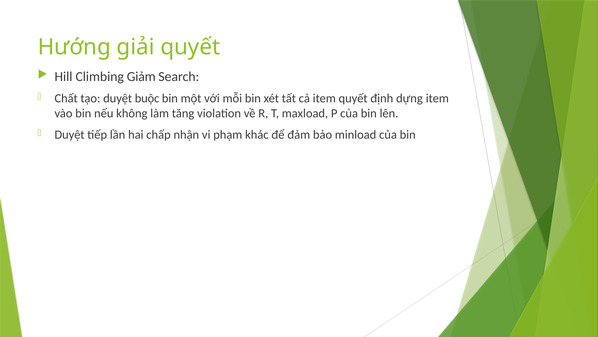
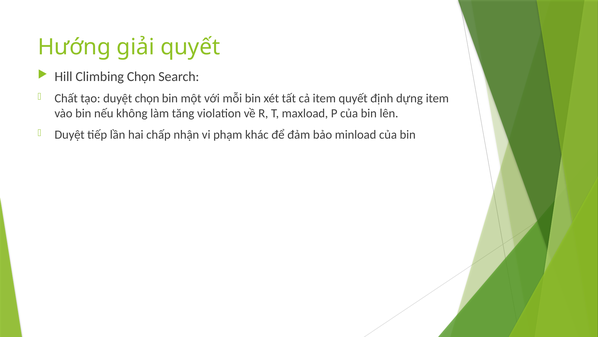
Climbing Giảm: Giảm -> Chọn (141, 76)
duyệt buộc: buộc -> chọn (147, 98)
